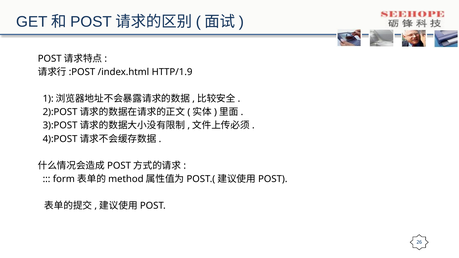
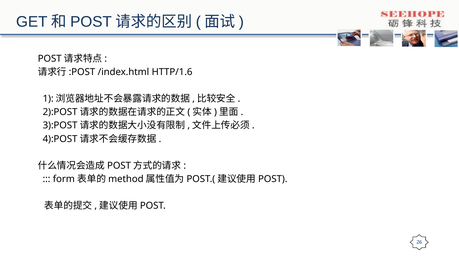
HTTP/1.9: HTTP/1.9 -> HTTP/1.6 (172, 72)
